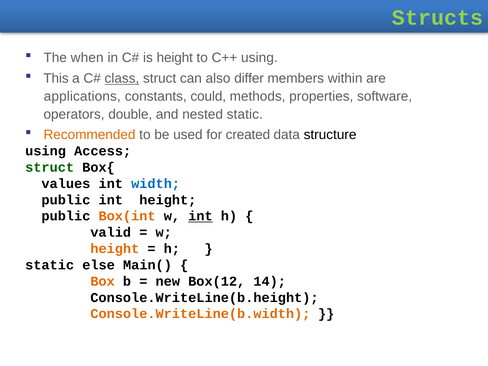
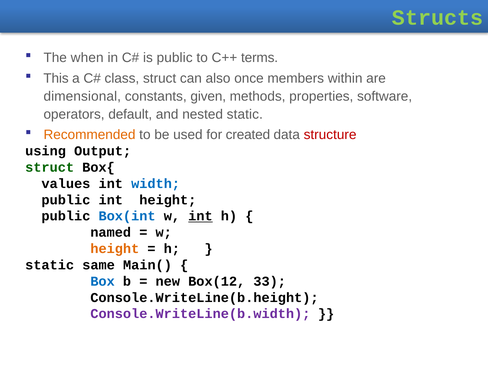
is height: height -> public (175, 58)
C++ using: using -> terms (260, 58)
class underline: present -> none (122, 78)
differ: differ -> once (249, 78)
applications: applications -> dimensional (82, 96)
could: could -> given (208, 96)
double: double -> default (130, 114)
structure colour: black -> red (330, 135)
Access: Access -> Output (103, 151)
Box(int colour: orange -> blue (127, 216)
valid: valid -> named (111, 232)
else: else -> same (99, 265)
Box colour: orange -> blue (103, 281)
14: 14 -> 33 (270, 281)
Console.WriteLine(b.width colour: orange -> purple (200, 314)
